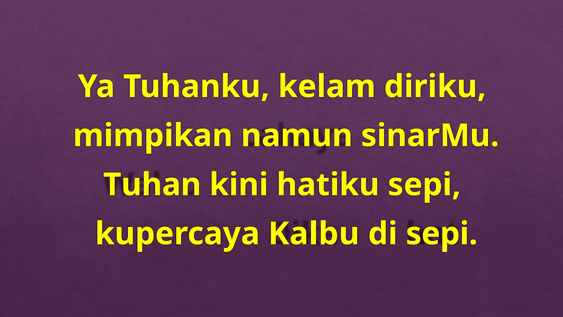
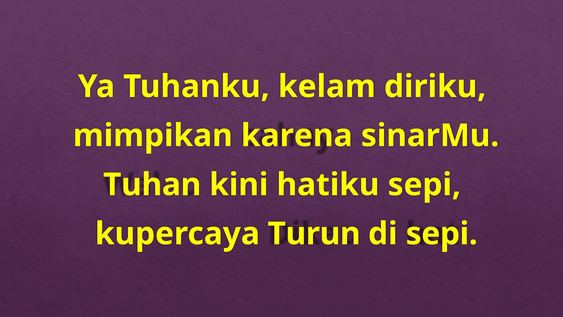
namun: namun -> karena (297, 136)
Kalbu: Kalbu -> Turun (314, 234)
